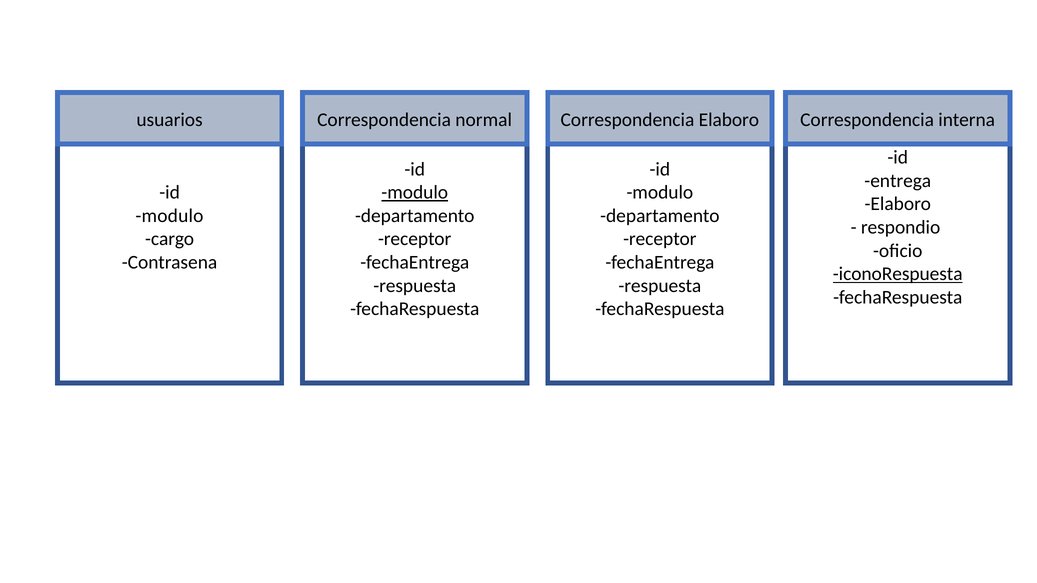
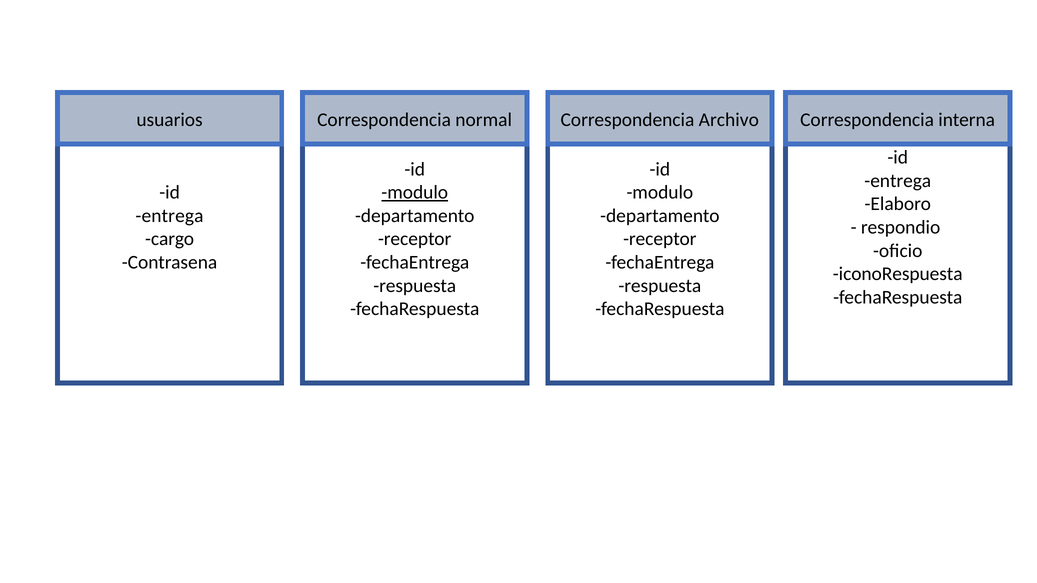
Correspondencia Elaboro: Elaboro -> Archivo (729, 120)
modulo: modulo -> entrega (169, 216)
iconoRespuesta underline: present -> none (898, 274)
